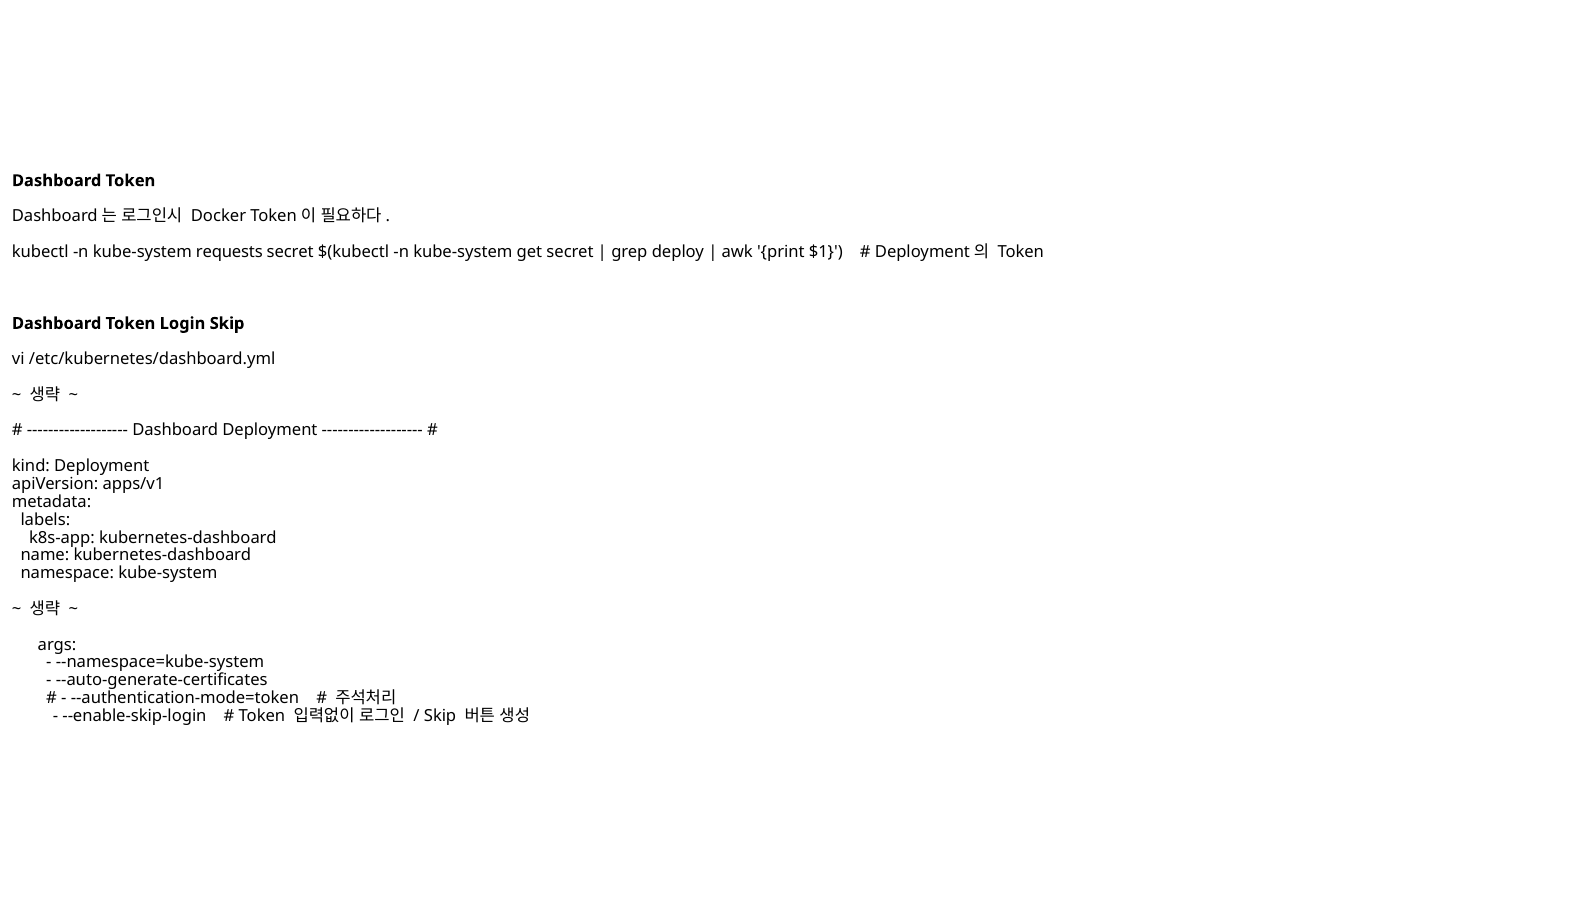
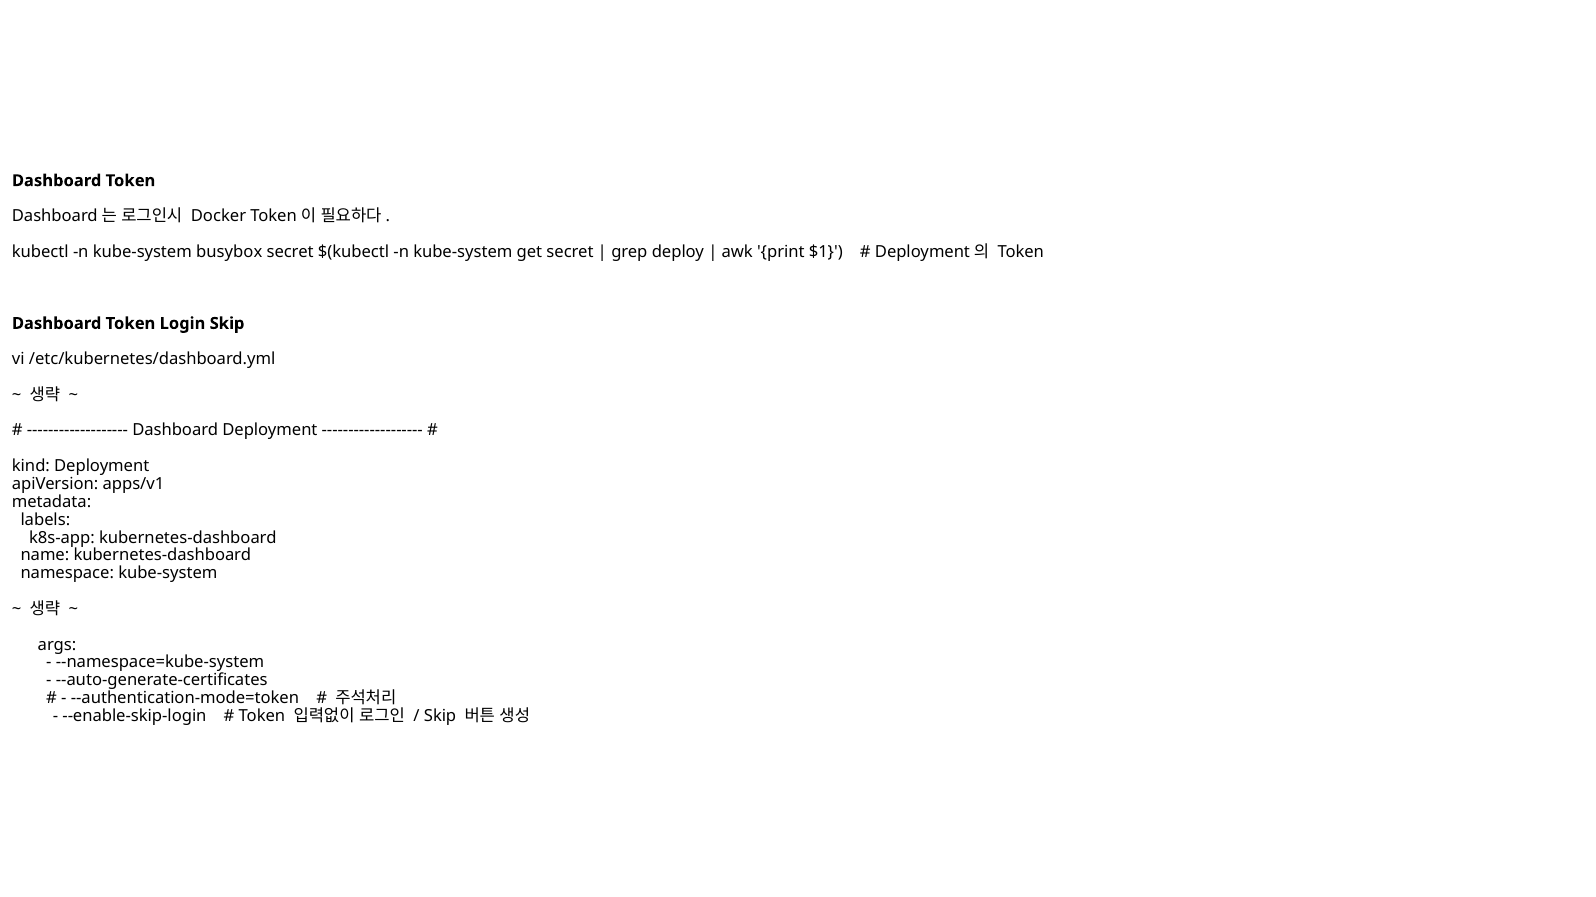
requests: requests -> busybox (229, 252)
